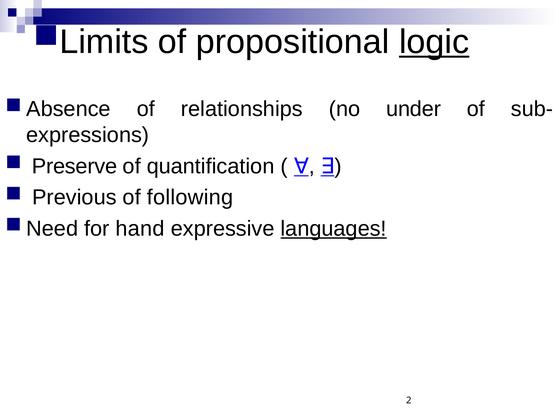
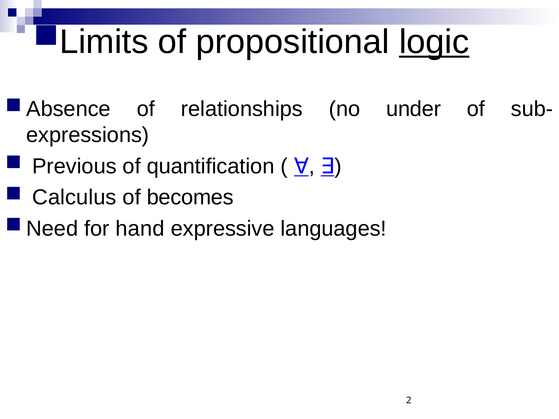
Preserve: Preserve -> Previous (74, 166)
Previous: Previous -> Calculus (74, 198)
following: following -> becomes (190, 198)
languages underline: present -> none (334, 229)
